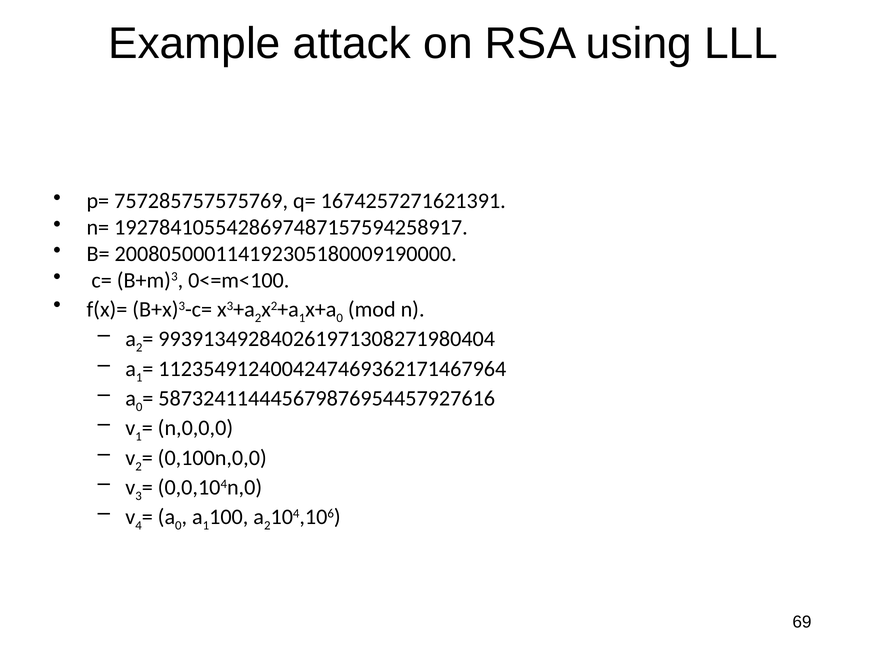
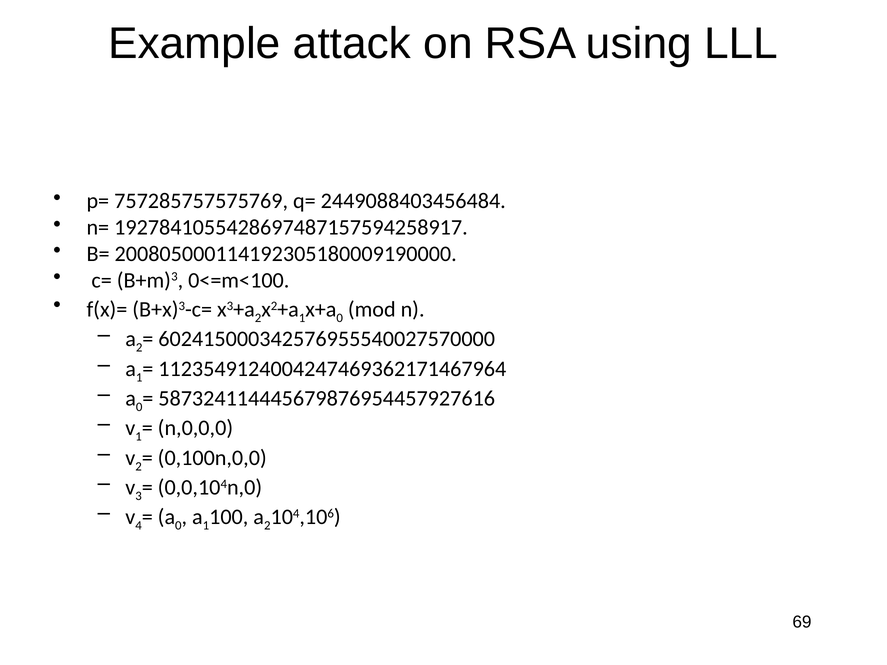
1674257271621391: 1674257271621391 -> 2449088403456484 (413, 201)
993913492840261971308271980404: 993913492840261971308271980404 -> 602415000342576955540027570000 (327, 339)
